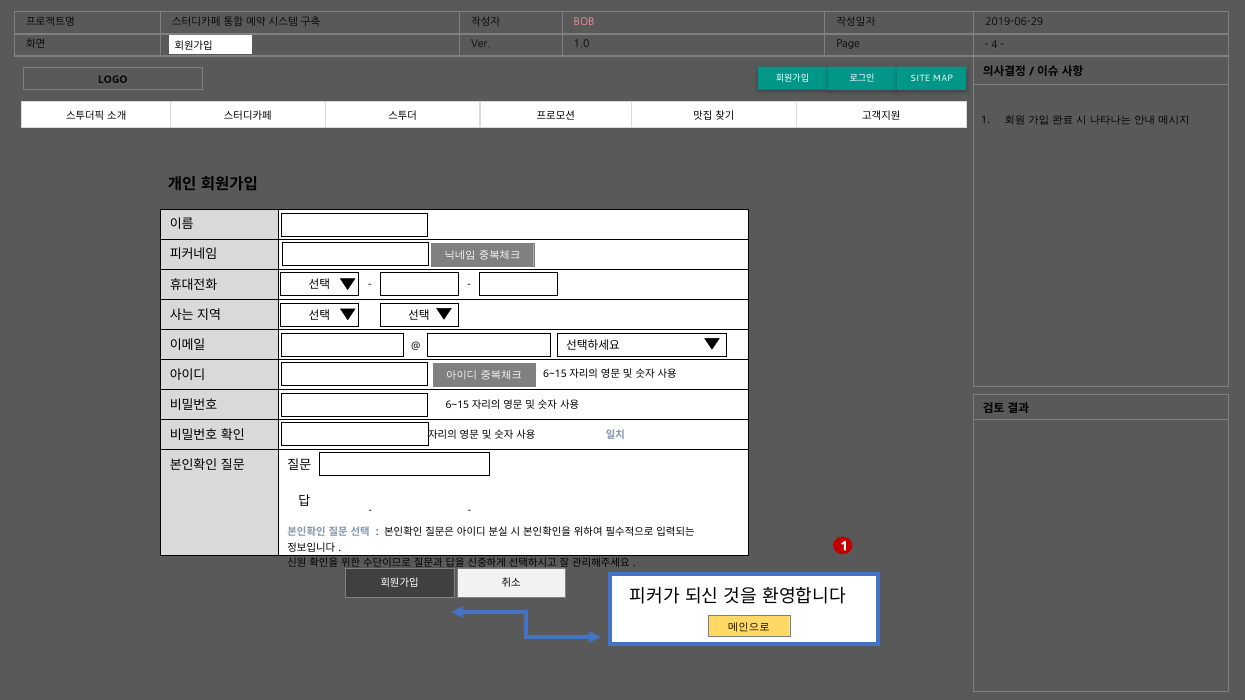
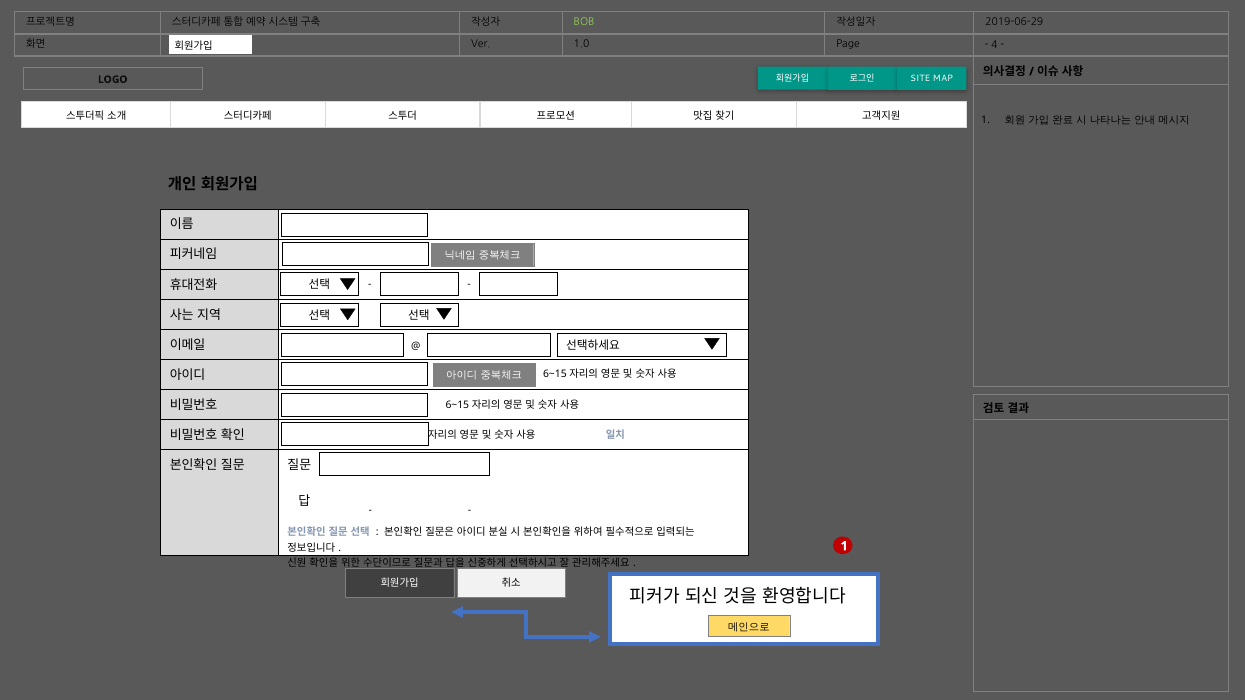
BOB colour: pink -> light green (584, 22)
